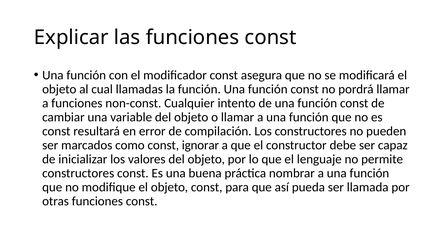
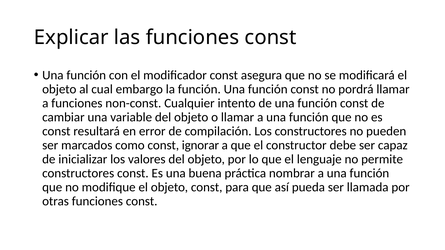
llamadas: llamadas -> embargo (139, 89)
